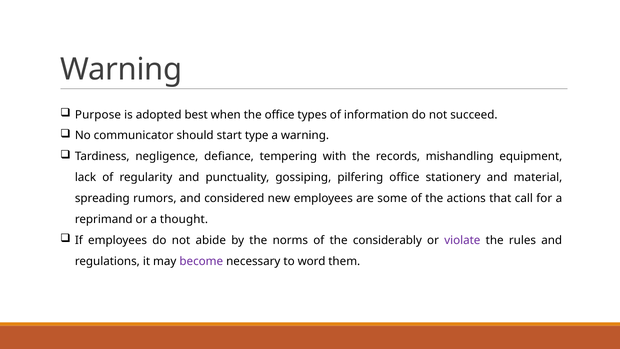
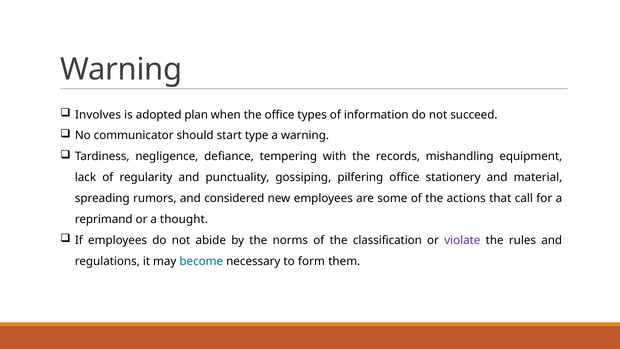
Purpose: Purpose -> Involves (98, 115)
best: best -> plan (196, 115)
considerably: considerably -> classification (387, 240)
become colour: purple -> blue (201, 261)
word: word -> form (311, 261)
